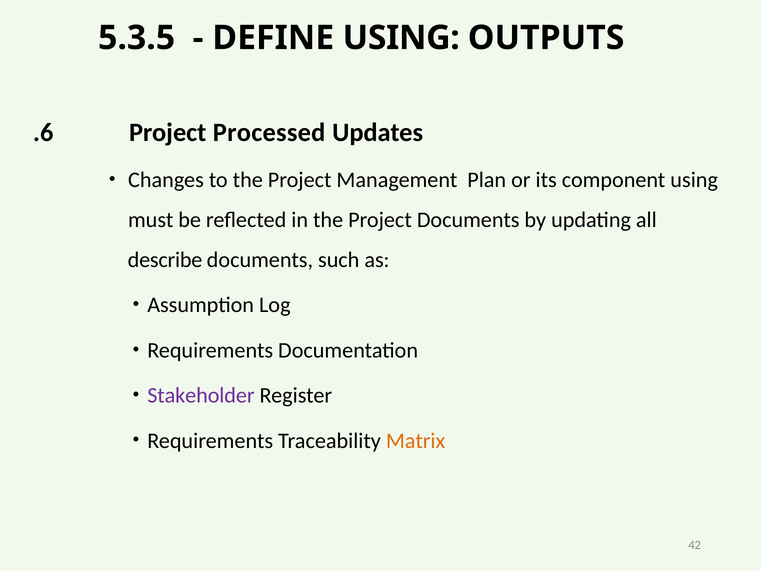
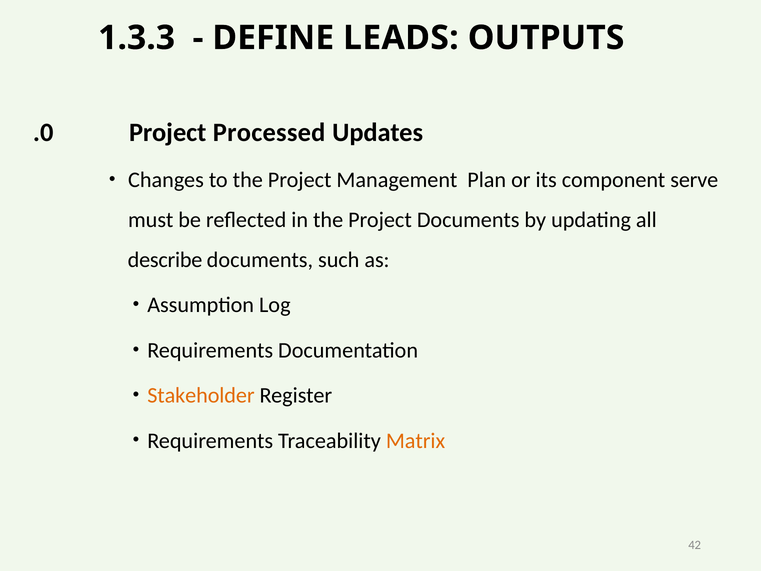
5.3.5: 5.3.5 -> 1.3.3 (137, 38)
DEFINE USING: USING -> LEADS (401, 38)
.6: .6 -> .0 (43, 132)
component using: using -> serve (694, 180)
Stakeholder colour: purple -> orange (201, 395)
